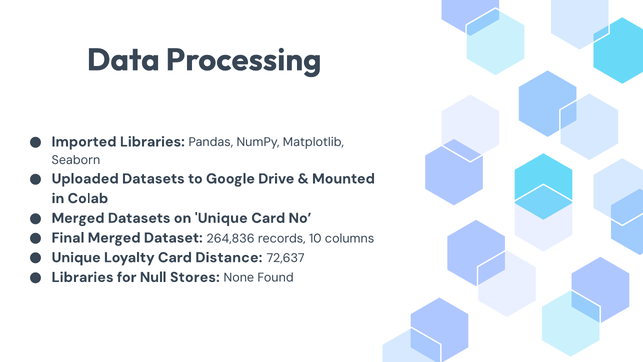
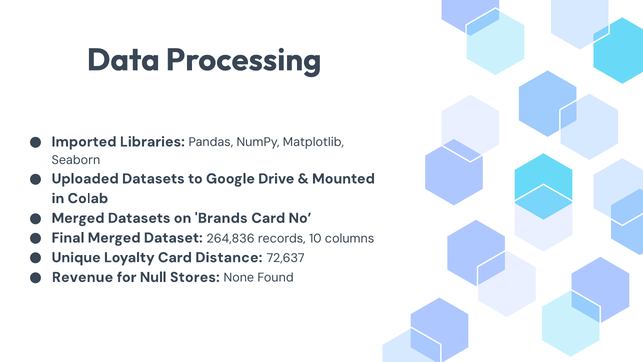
on Unique: Unique -> Brands (221, 218)
Libraries: Libraries -> Revenue (83, 277)
